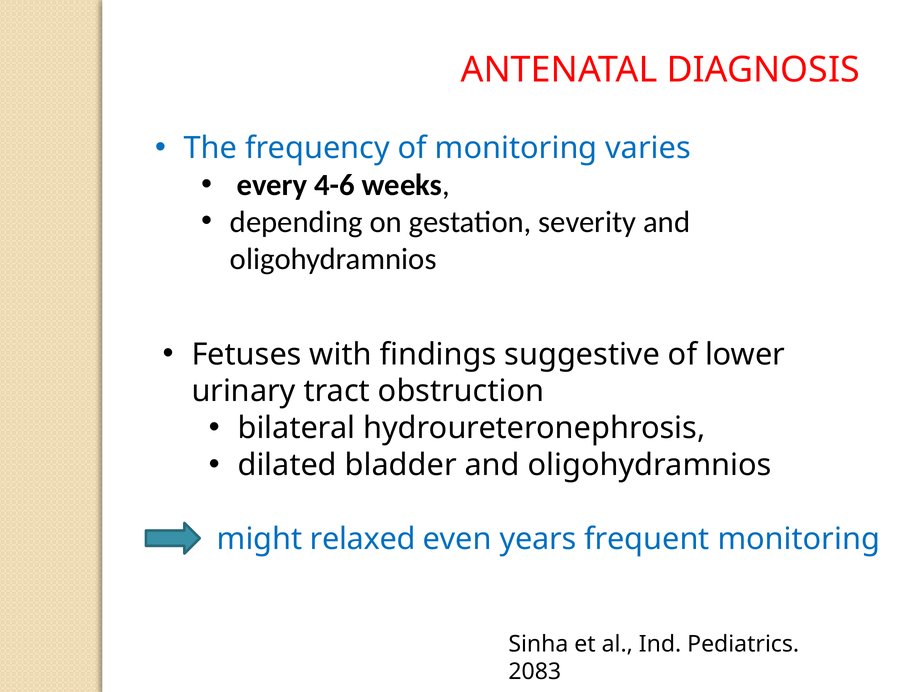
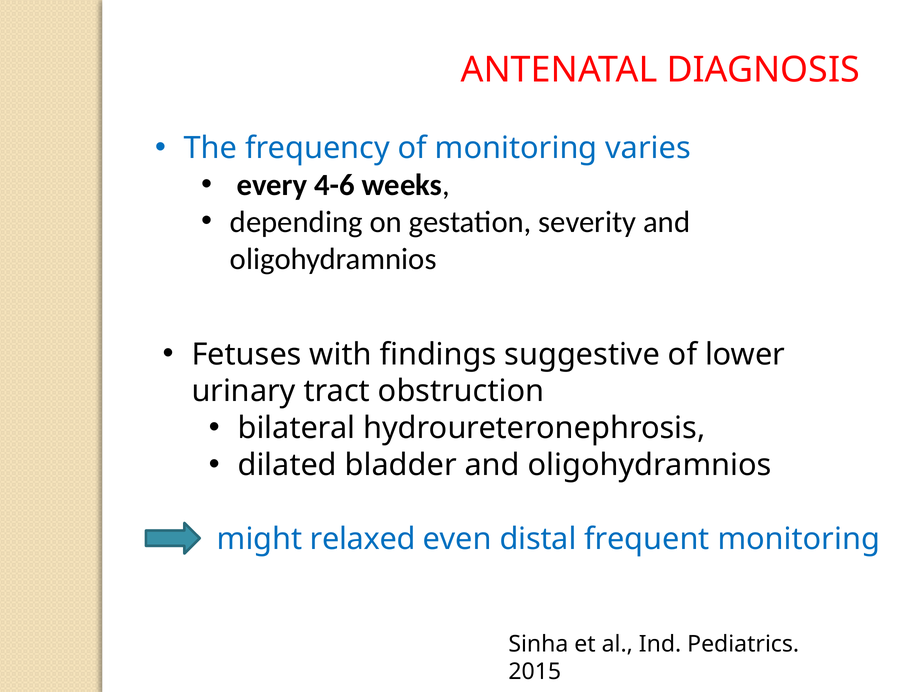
years: years -> distal (538, 539)
2083: 2083 -> 2015 (535, 671)
